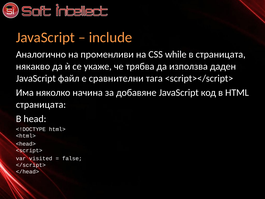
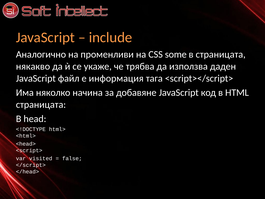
while: while -> some (176, 54)
сравнителни: сравнителни -> информация (116, 78)
